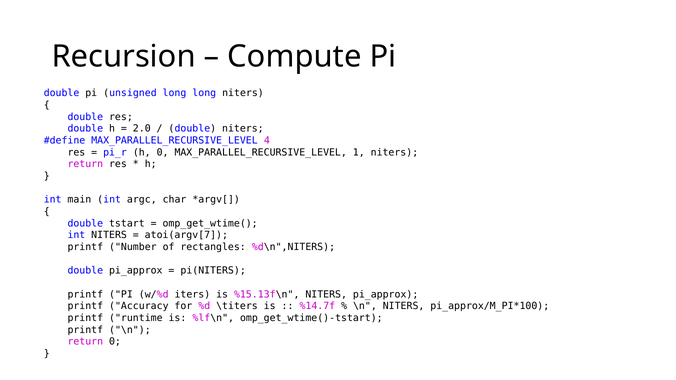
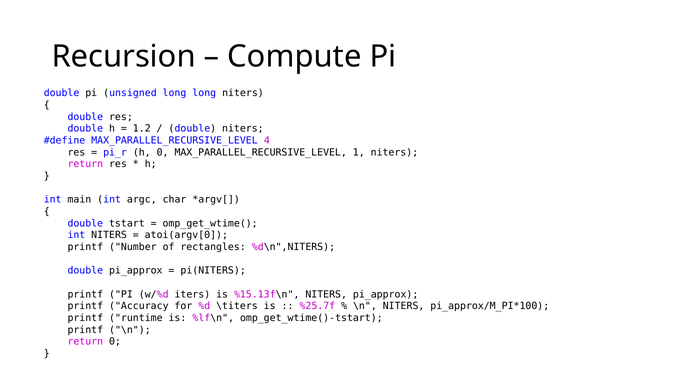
2.0: 2.0 -> 1.2 (142, 129)
atoi(argv[7: atoi(argv[7 -> atoi(argv[0 (186, 235)
%14.7f: %14.7f -> %25.7f (317, 306)
